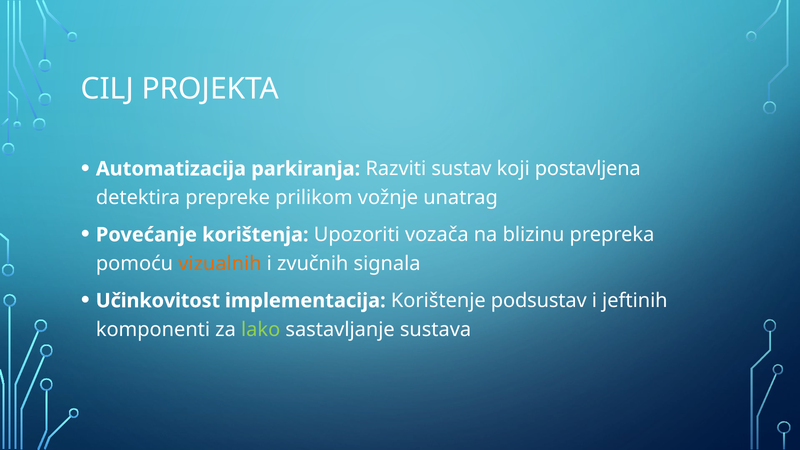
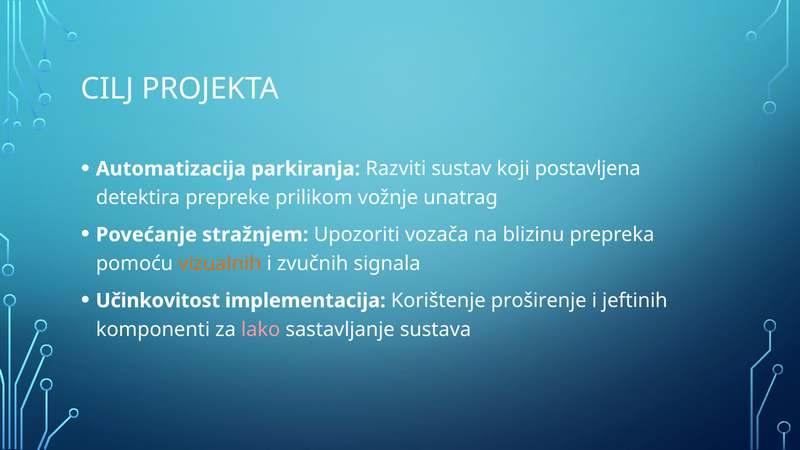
korištenja: korištenja -> stražnjem (255, 235)
podsustav: podsustav -> proširenje (539, 301)
lako colour: light green -> pink (261, 329)
